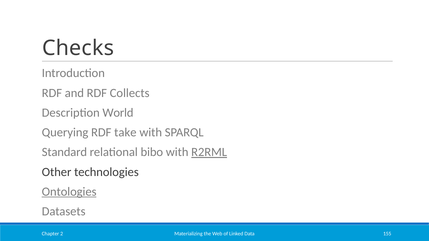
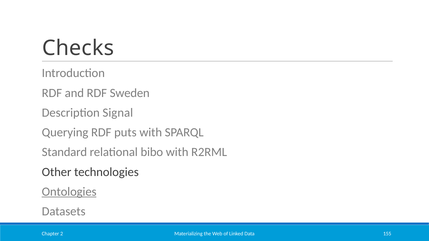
Collects: Collects -> Sweden (130, 93)
World: World -> Signal (118, 113)
take: take -> puts (125, 133)
R2RML underline: present -> none (209, 152)
